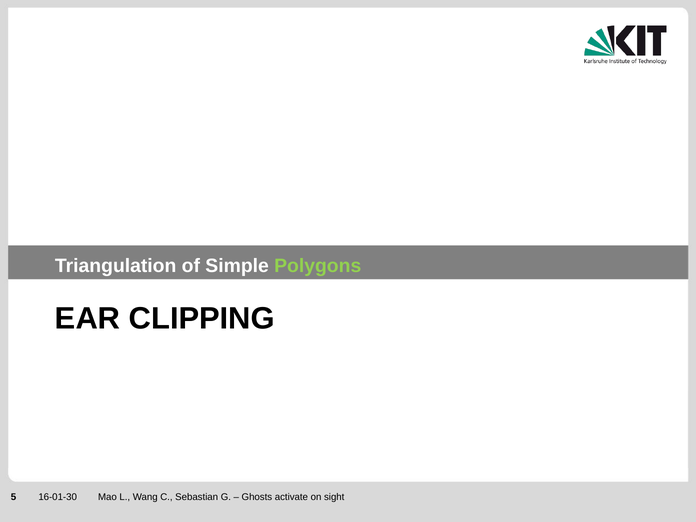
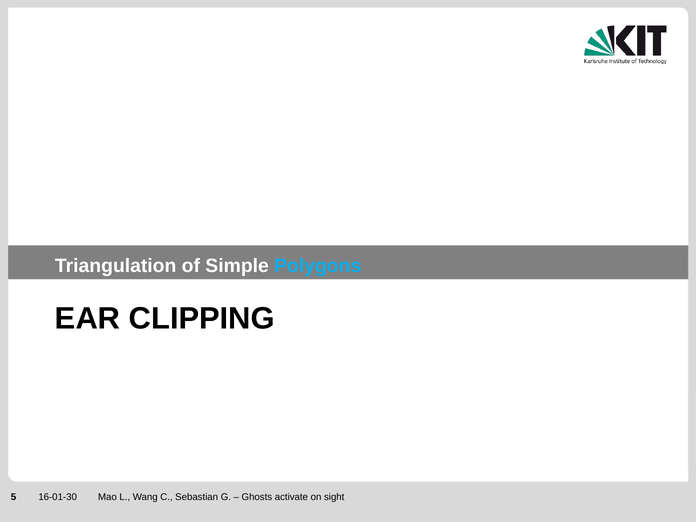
Polygons colour: light green -> light blue (318, 266)
